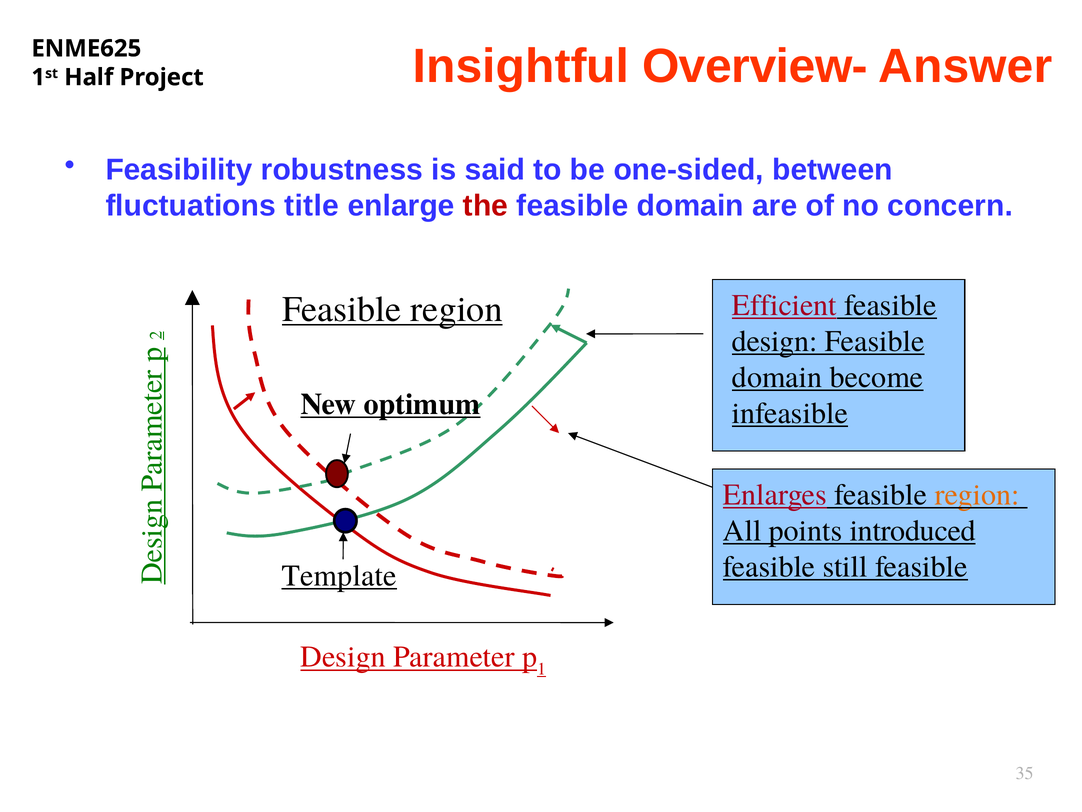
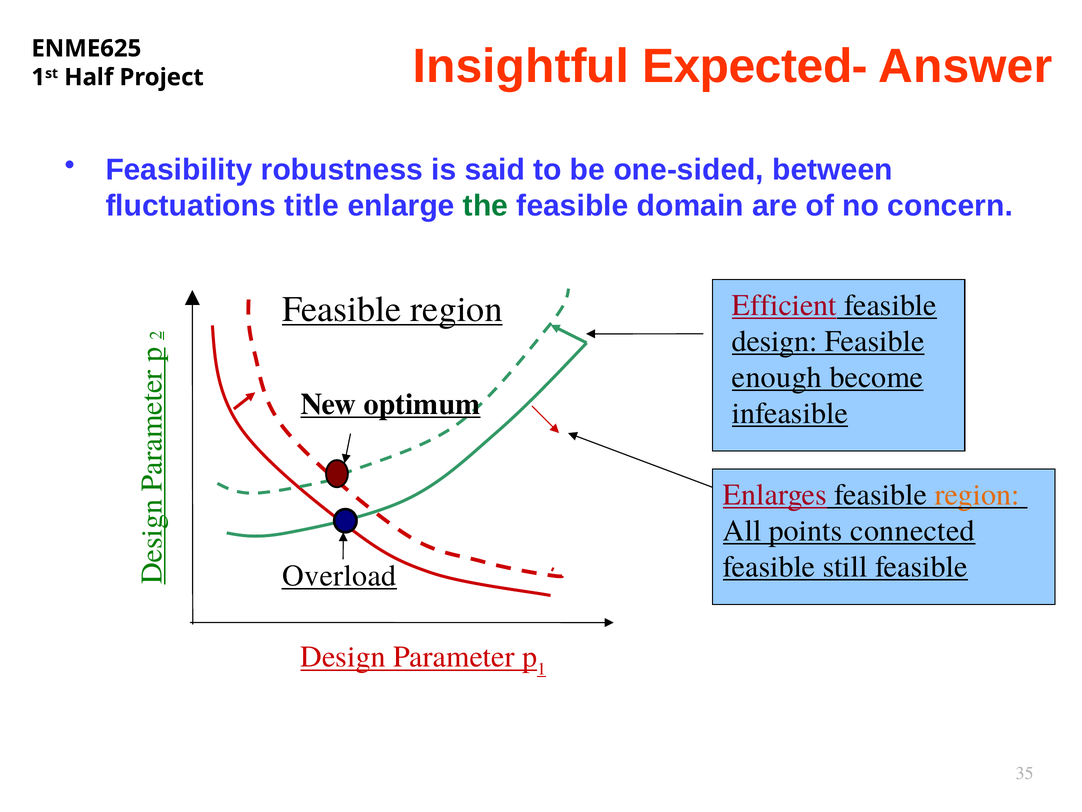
Overview-: Overview- -> Expected- (755, 66)
the colour: red -> green (486, 206)
domain: domain -> enough (777, 377)
introduced: introduced -> connected (913, 530)
Template: Template -> Overload (339, 576)
